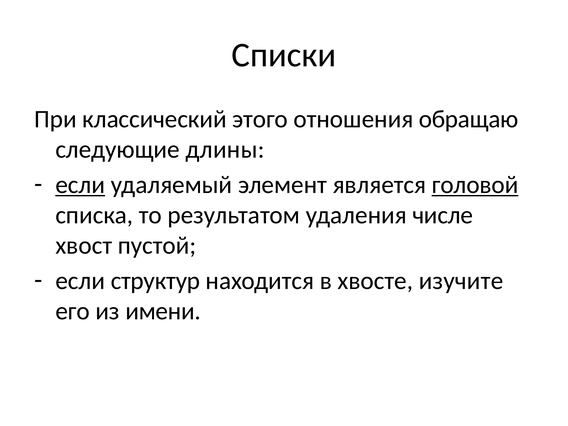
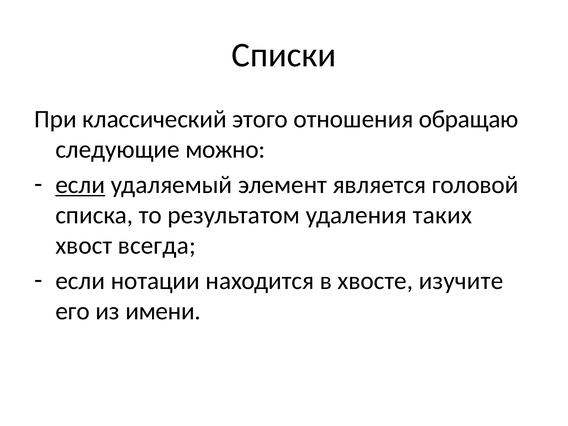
длины: длины -> можно (225, 149)
головой underline: present -> none (475, 185)
числе: числе -> таких (442, 215)
пустой: пустой -> всегда (157, 245)
структур: структур -> нотации (155, 281)
